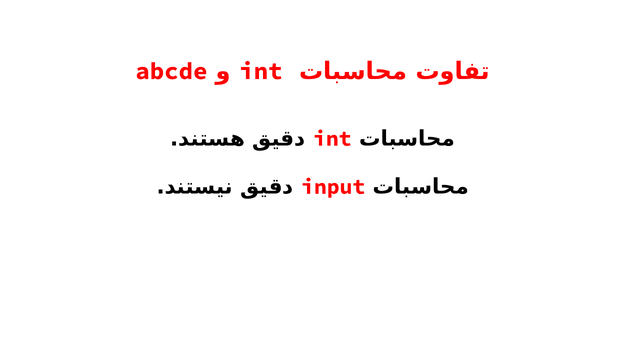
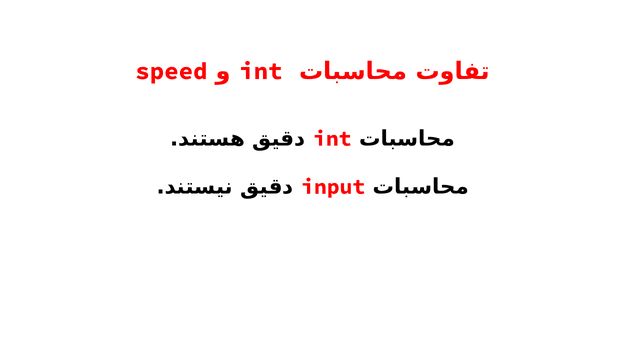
abcde: abcde -> speed (171, 71)
